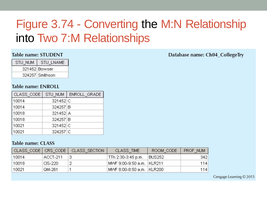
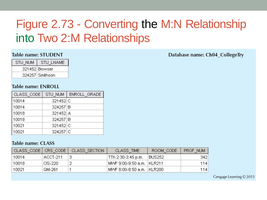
3.74: 3.74 -> 2.73 (63, 24)
into colour: black -> green (25, 38)
7:M: 7:M -> 2:M (71, 38)
